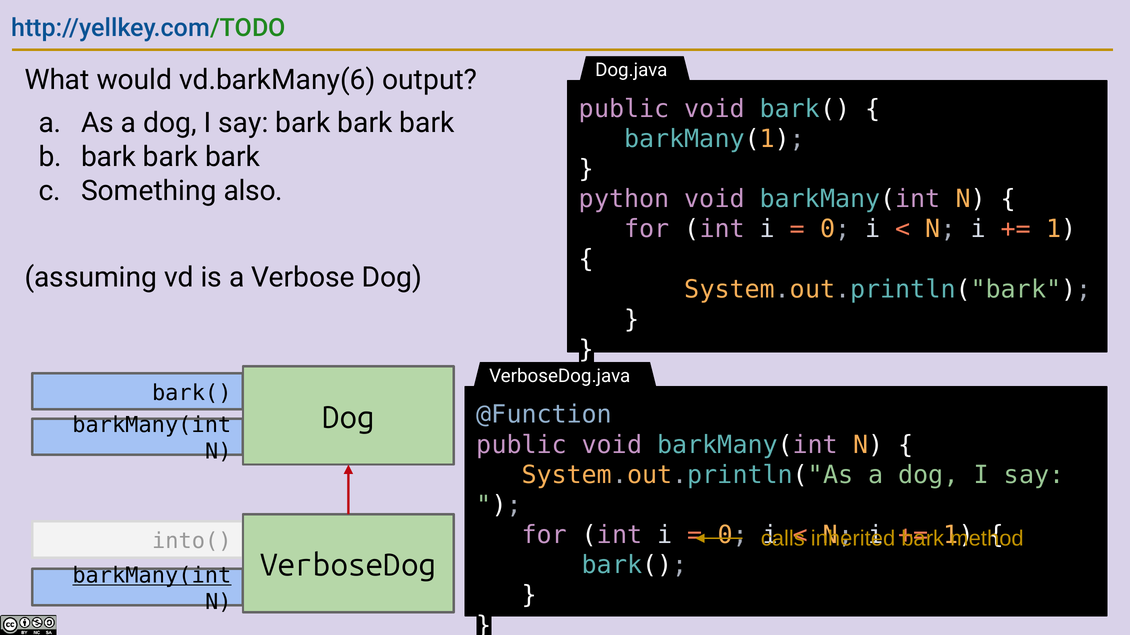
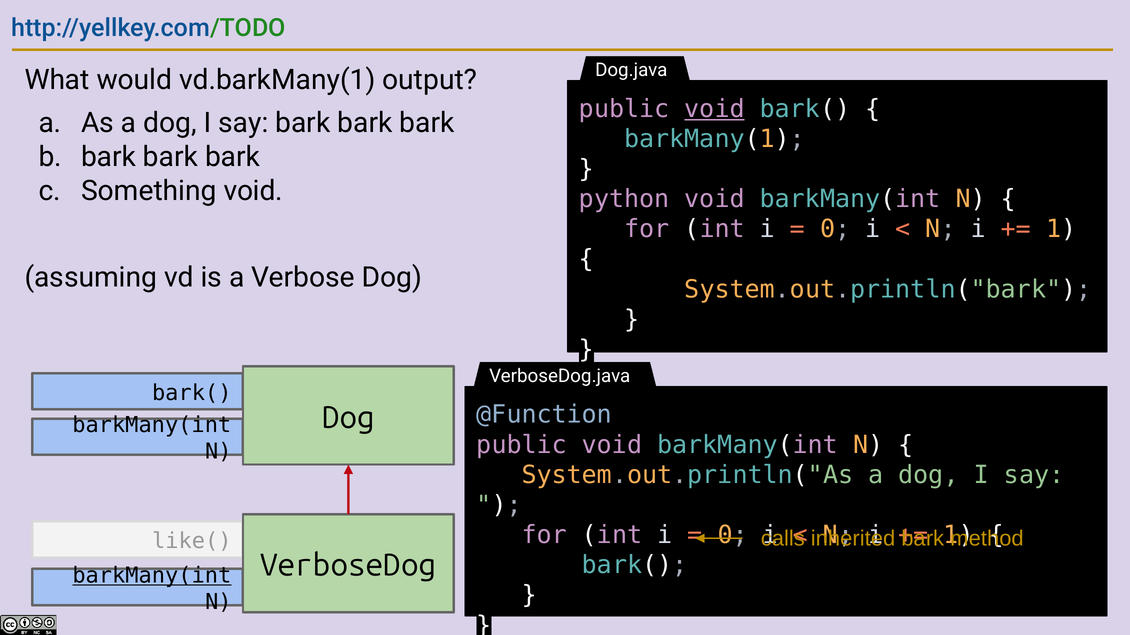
vd.barkMany(6: vd.barkMany(6 -> vd.barkMany(1 (277, 80)
void underline: none -> present (715, 109)
Something also: also -> void (253, 191)
into(: into( -> like( (192, 542)
